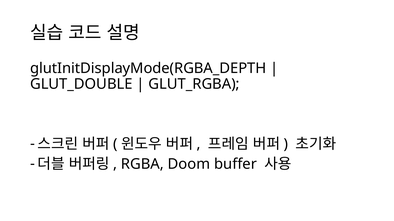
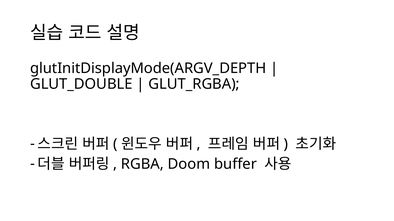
glutInitDisplayMode(RGBA_DEPTH: glutInitDisplayMode(RGBA_DEPTH -> glutInitDisplayMode(ARGV_DEPTH (148, 68)
